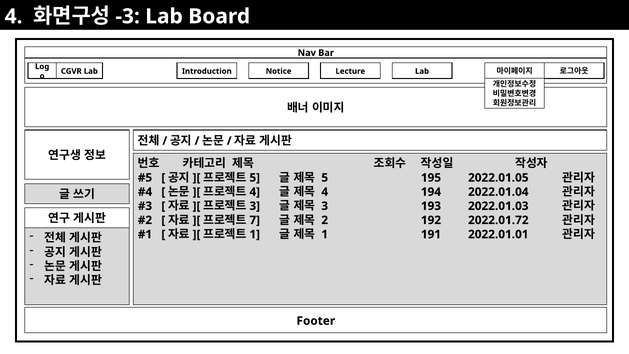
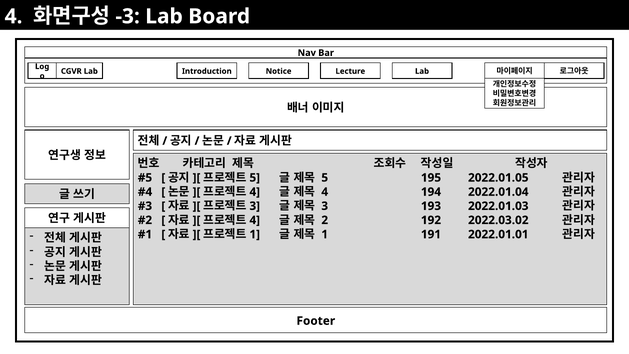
7: 7 -> 4 (255, 220)
2022.01.72: 2022.01.72 -> 2022.03.02 (498, 220)
